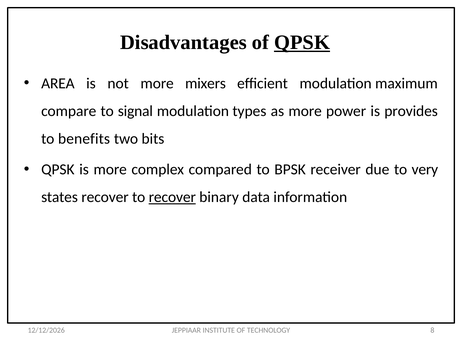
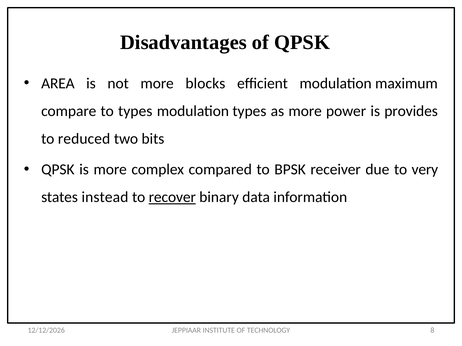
QPSK underline: present -> none (302, 43)
mixers: mixers -> blocks (205, 83)
to signal: signal -> types (135, 111)
benefits: benefits -> reduced (84, 139)
states recover: recover -> instead (105, 197)
